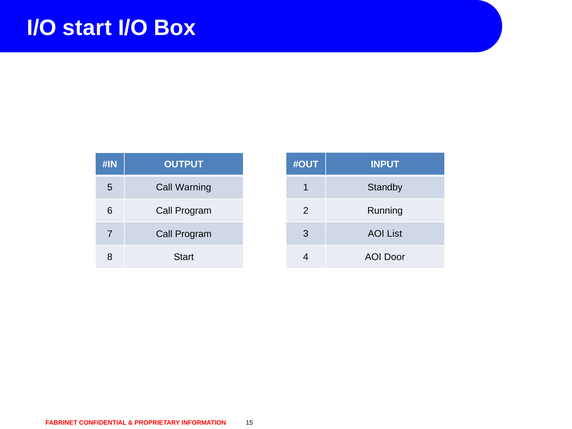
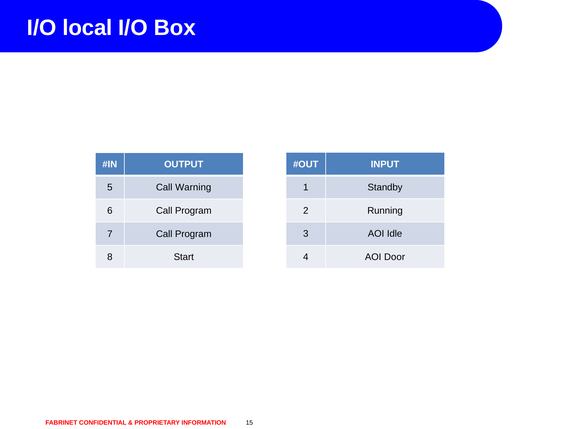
I/O start: start -> local (87, 28)
List: List -> Idle (395, 234)
